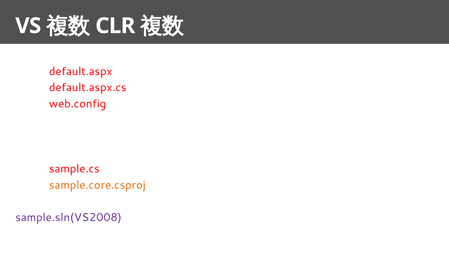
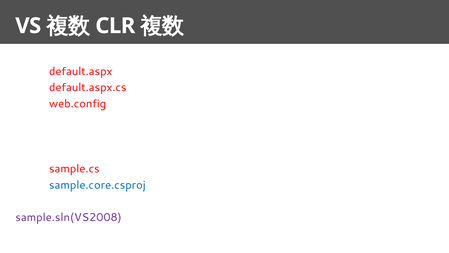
sample.core.csproj colour: orange -> blue (97, 185)
